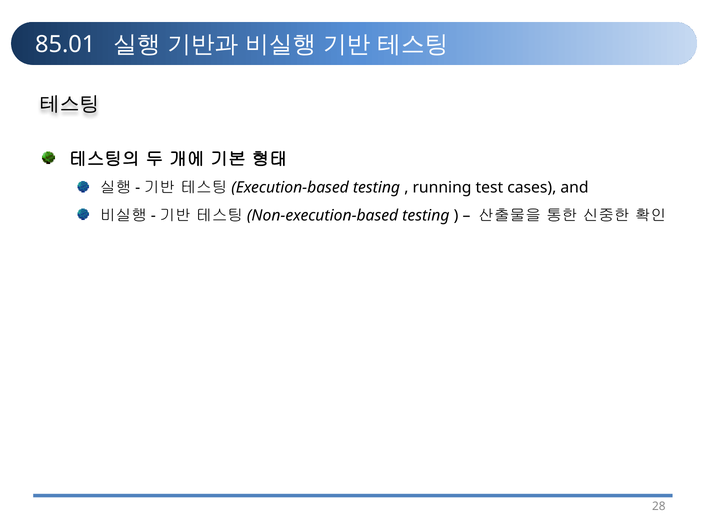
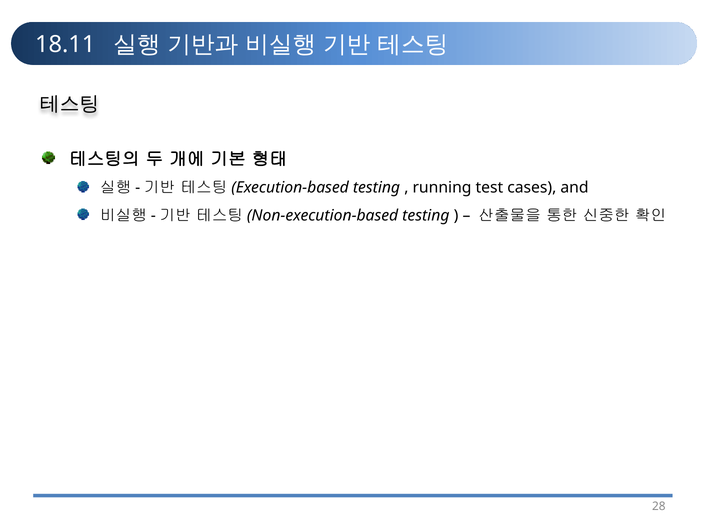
85.01: 85.01 -> 18.11 (65, 45)
